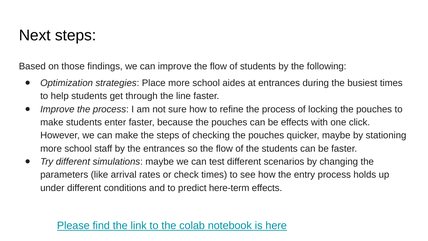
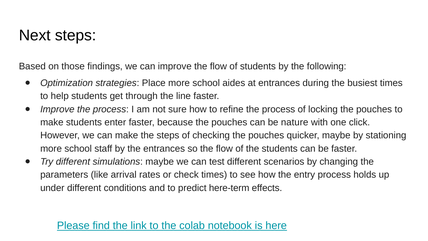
be effects: effects -> nature (295, 122)
